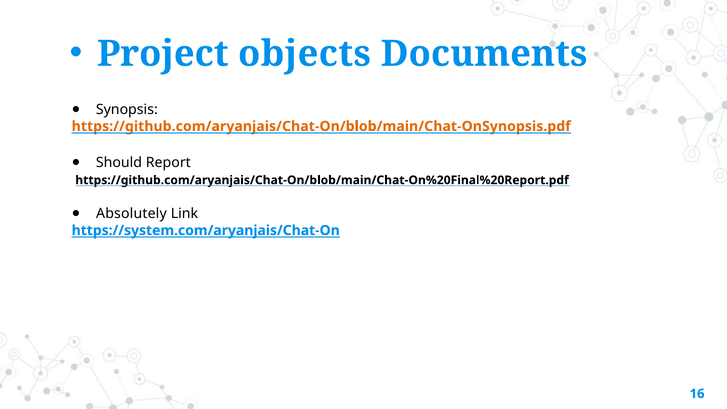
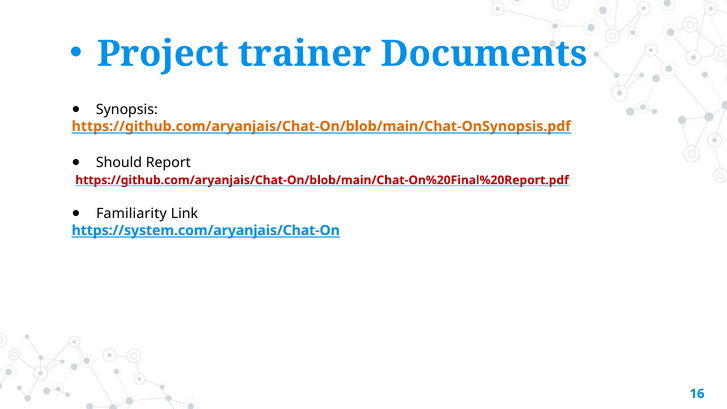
objects: objects -> trainer (305, 54)
https://github.com/aryanjais/Chat-On/blob/main/Chat-On%20Final%20Report.pdf colour: black -> red (322, 180)
Absolutely: Absolutely -> Familiarity (131, 213)
